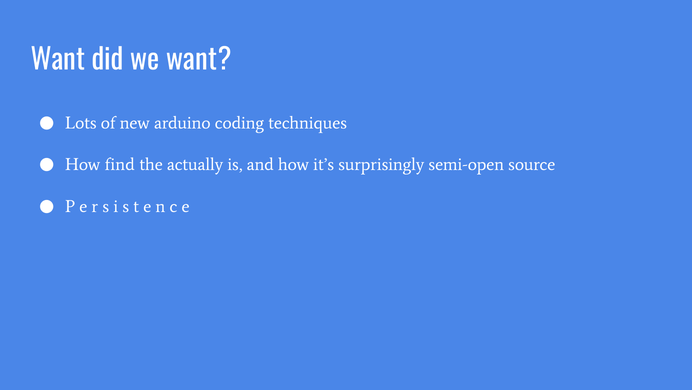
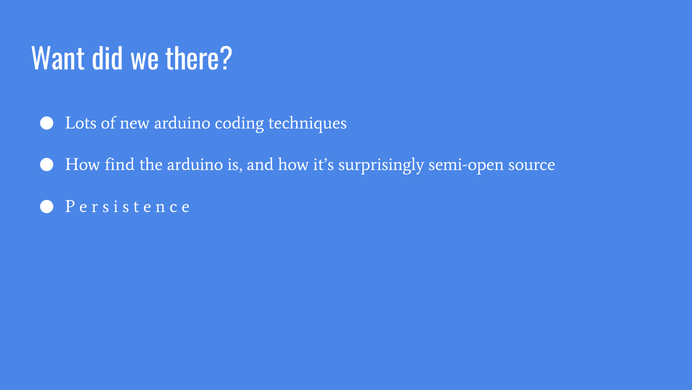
we want: want -> there (199, 60)
the actually: actually -> arduino (195, 164)
